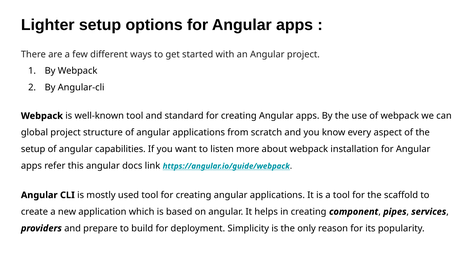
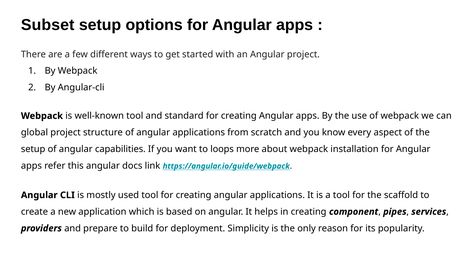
Lighter: Lighter -> Subset (48, 25)
listen: listen -> loops (222, 149)
